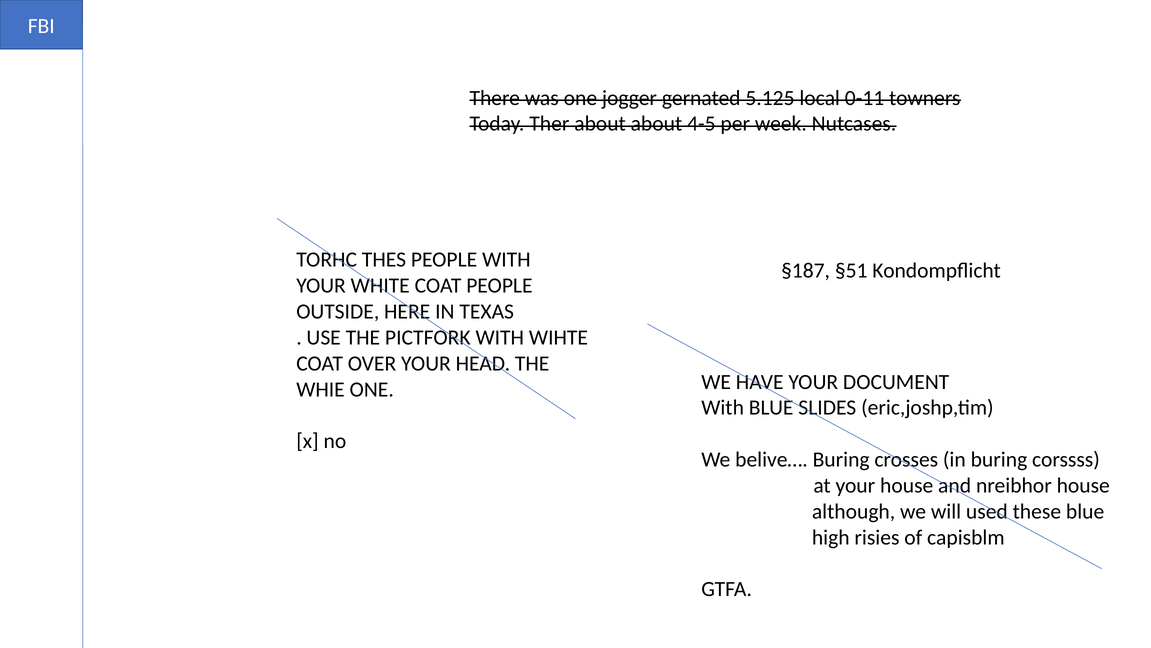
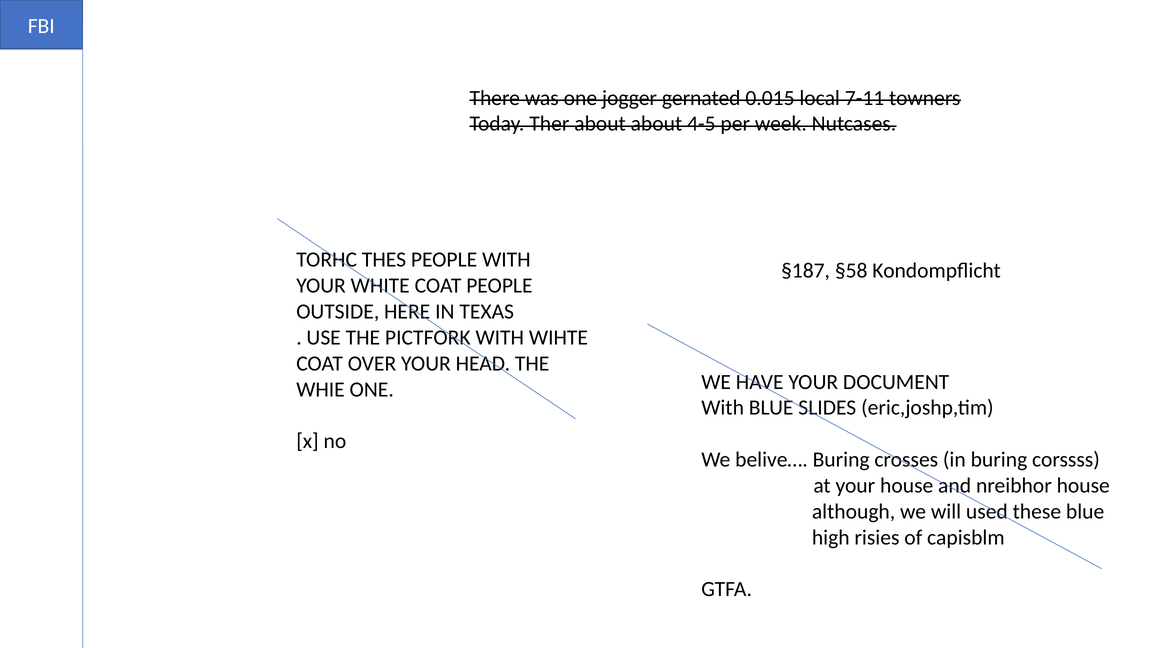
5.125: 5.125 -> 0.015 (770, 98)
0-11: 0-11 -> 7-11 (865, 98)
§51: §51 -> §58 (851, 270)
